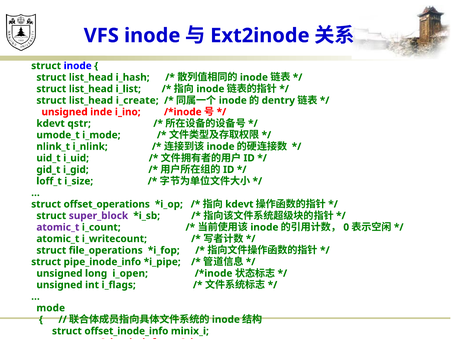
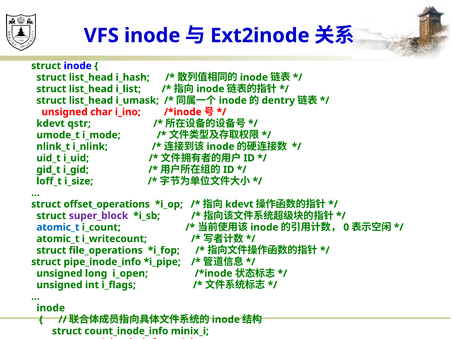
i_create: i_create -> i_umask (137, 100)
inde: inde -> char (101, 112)
atomic_t colour: purple -> blue (58, 227)
mode: mode -> inode (51, 308)
offset_inode_info: offset_inode_info -> count_inode_info (126, 331)
